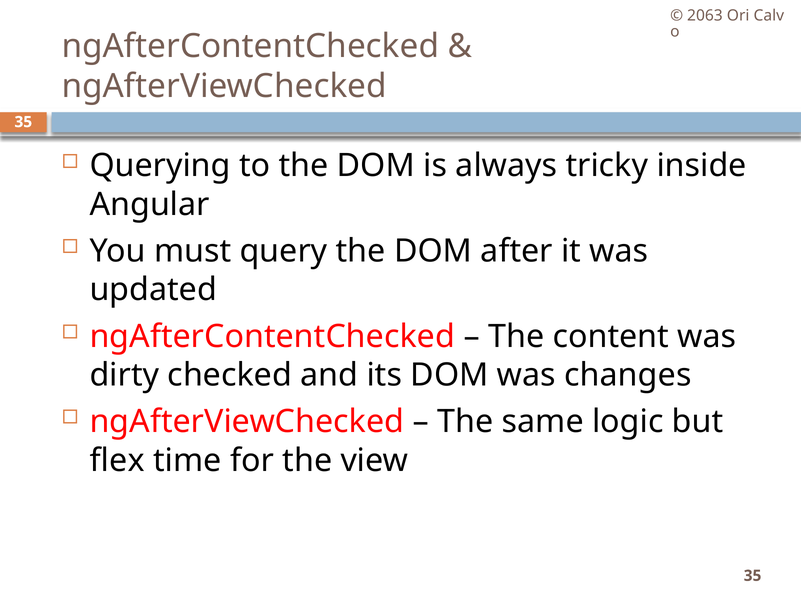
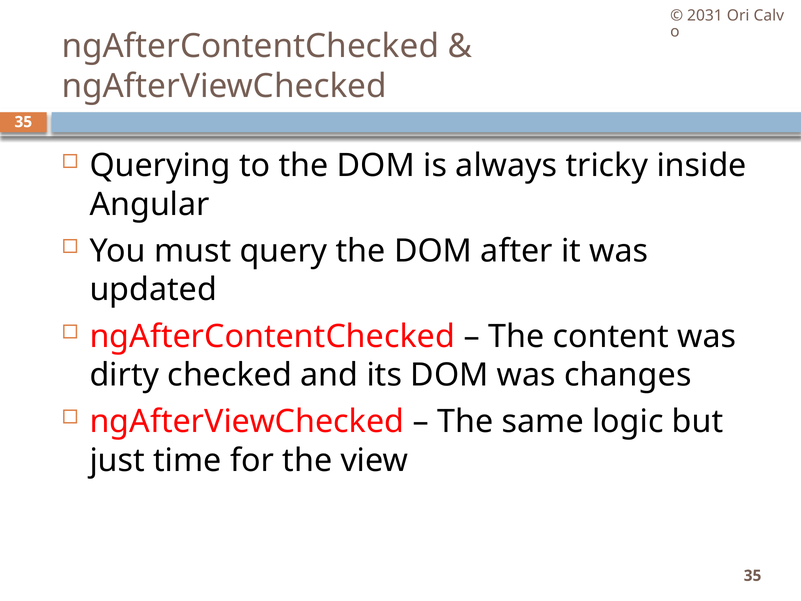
2063: 2063 -> 2031 (705, 16)
flex: flex -> just (117, 460)
